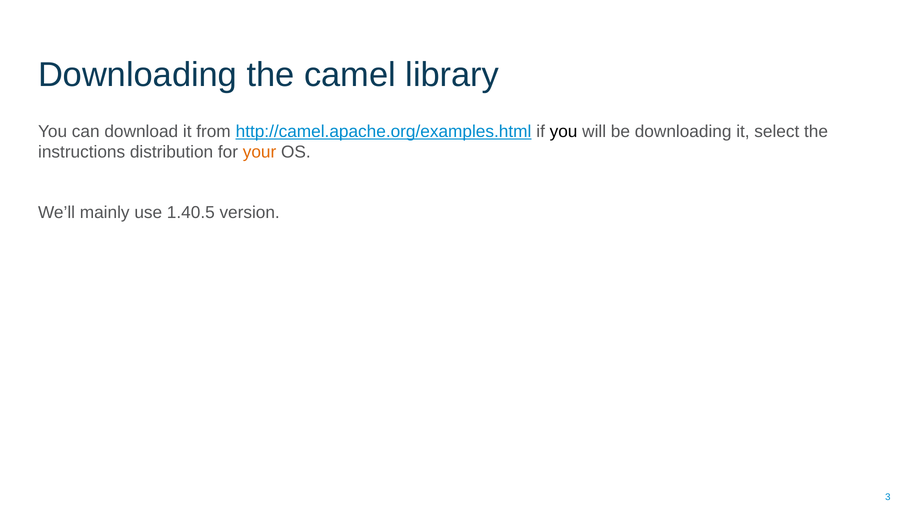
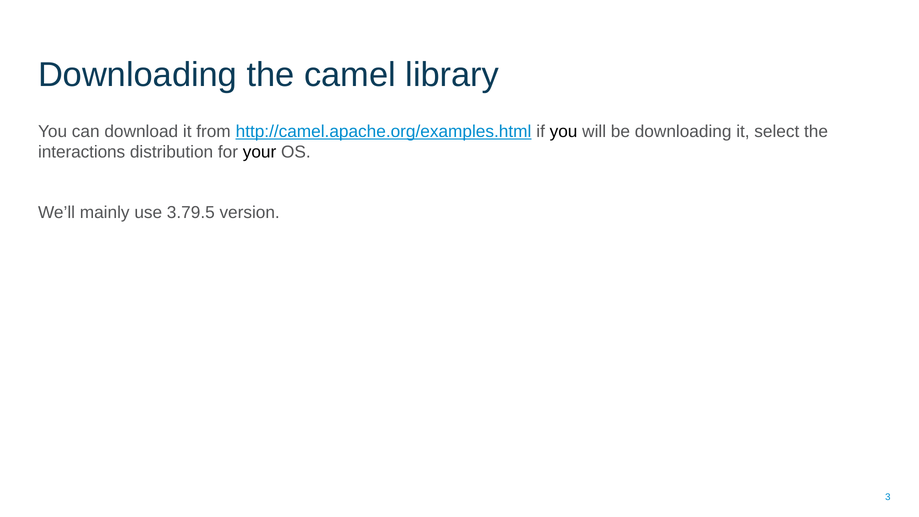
instructions: instructions -> interactions (82, 152)
your colour: orange -> black (260, 152)
1.40.5: 1.40.5 -> 3.79.5 (191, 213)
